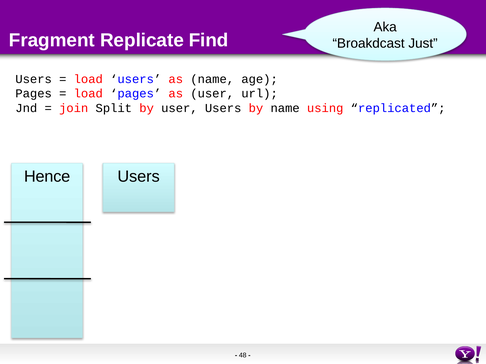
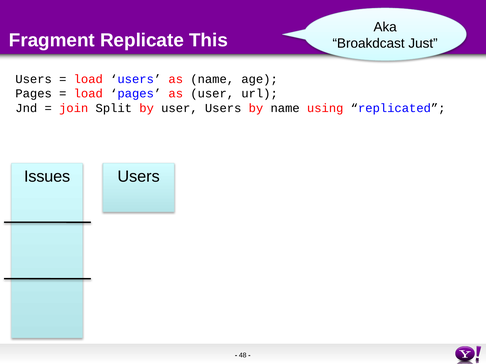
Find: Find -> This (208, 40)
Hence: Hence -> Issues (47, 177)
